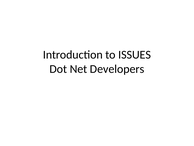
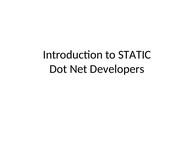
ISSUES: ISSUES -> STATIC (135, 55)
